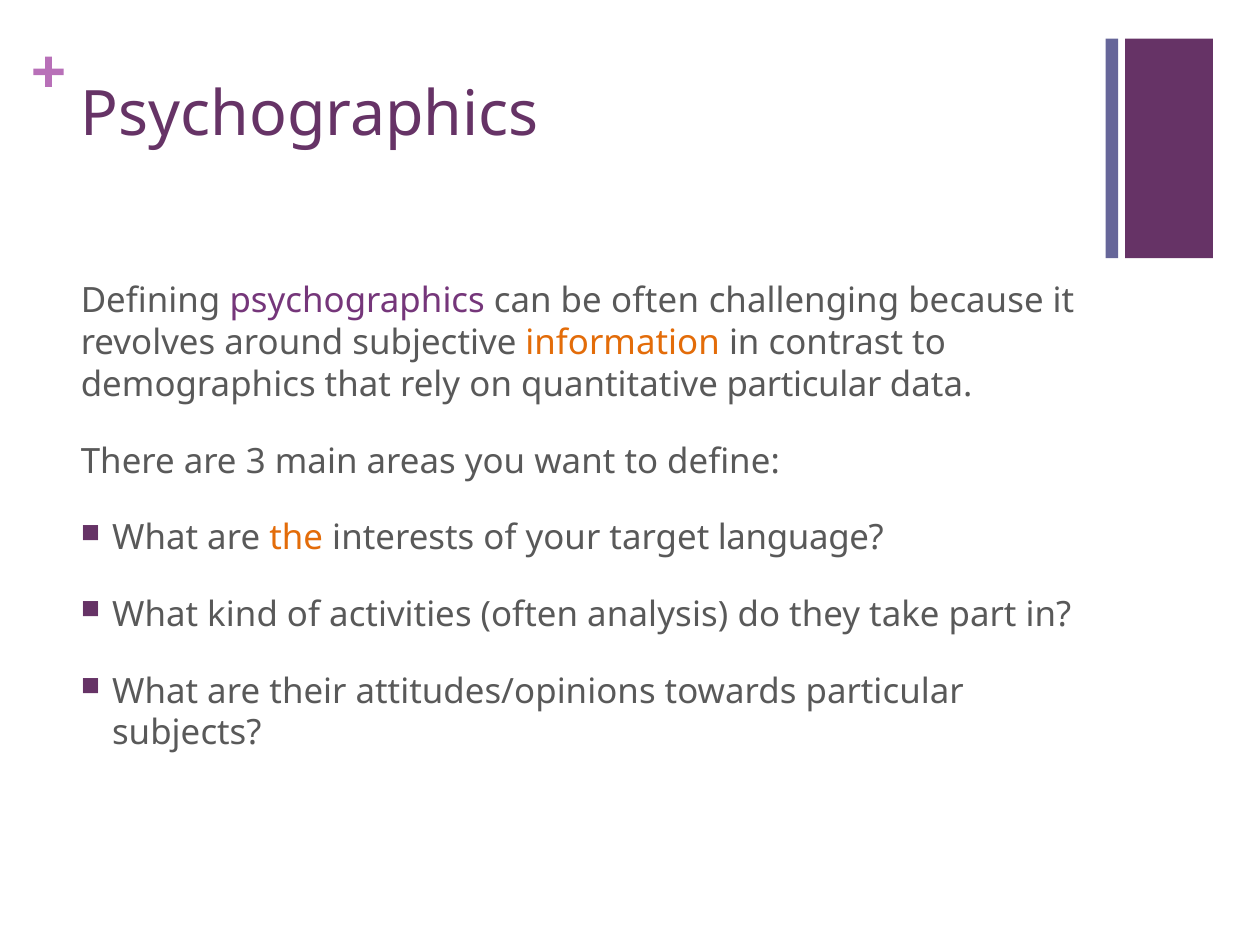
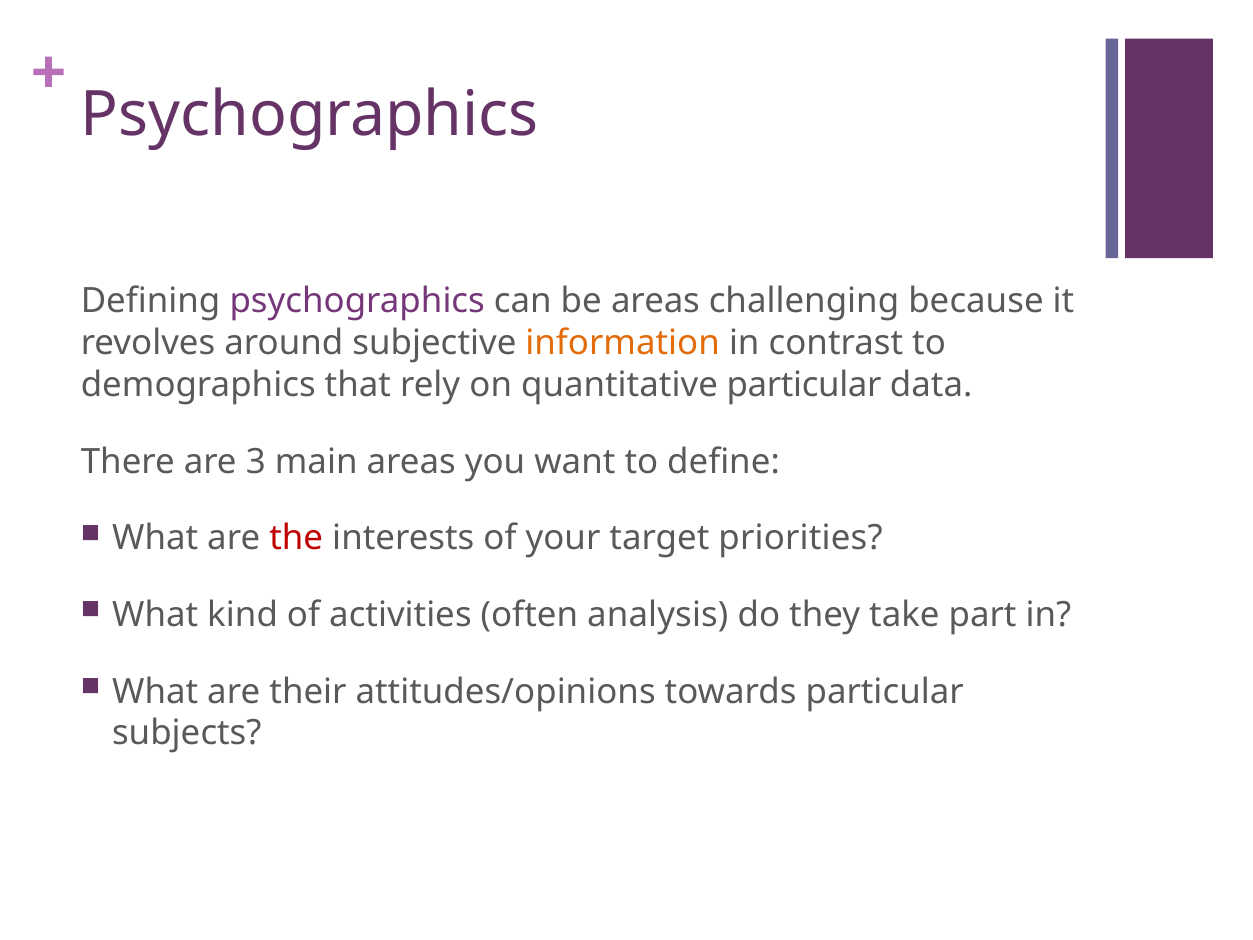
be often: often -> areas (655, 301)
the colour: orange -> red (296, 538)
language: language -> priorities (801, 538)
